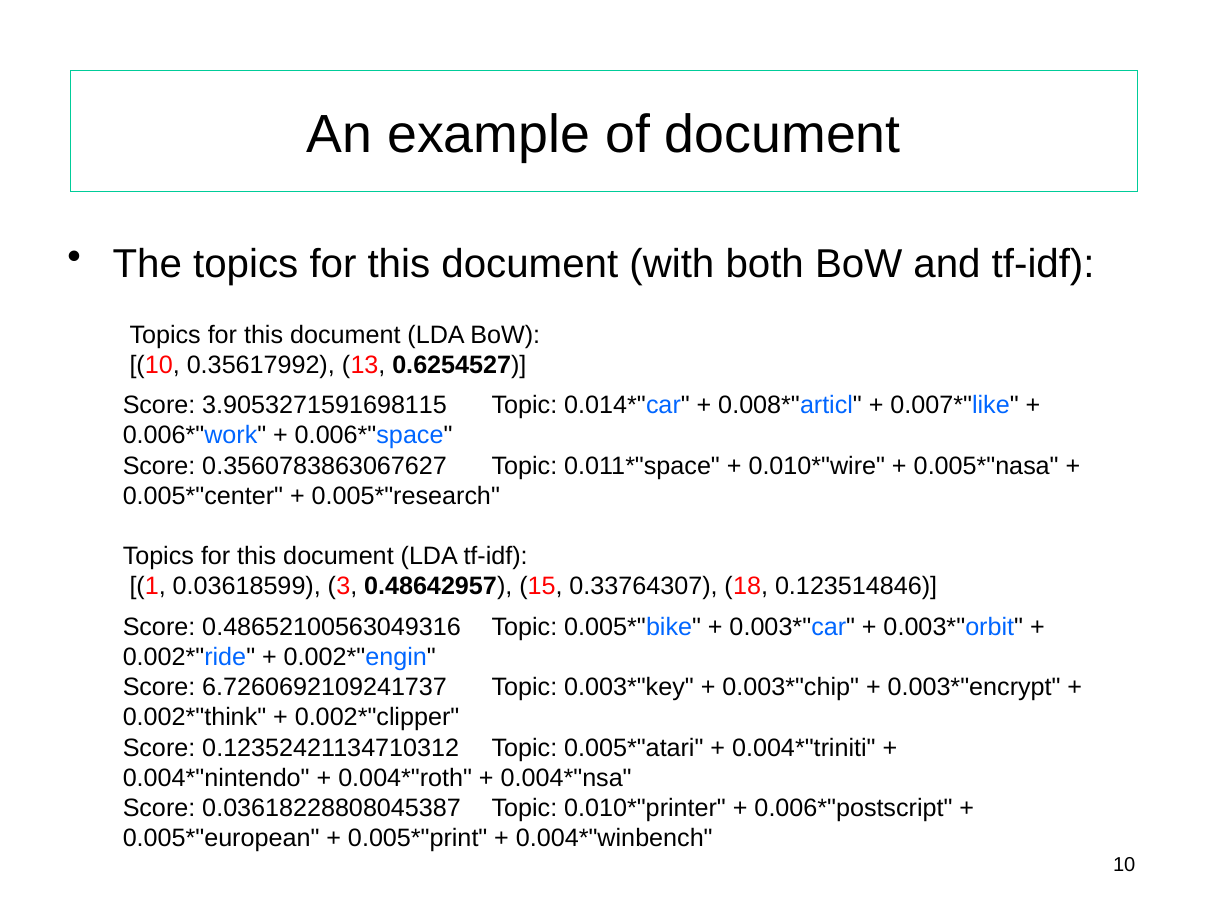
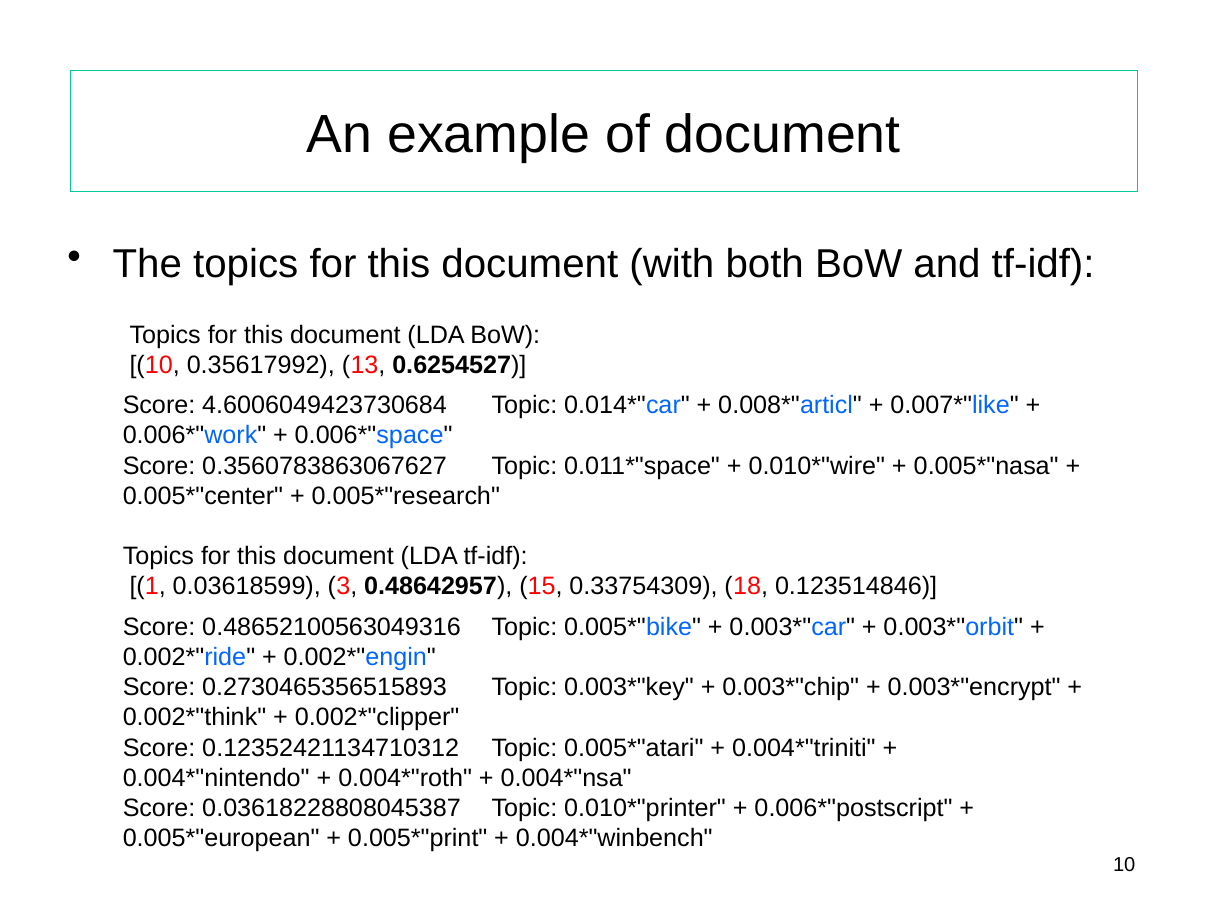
3.9053271591698115: 3.9053271591698115 -> 4.6006049423730684 (325, 405)
0.33764307: 0.33764307 -> 0.33754309 (644, 587)
6.7260692109241737: 6.7260692109241737 -> 0.2730465356515893 (325, 687)
